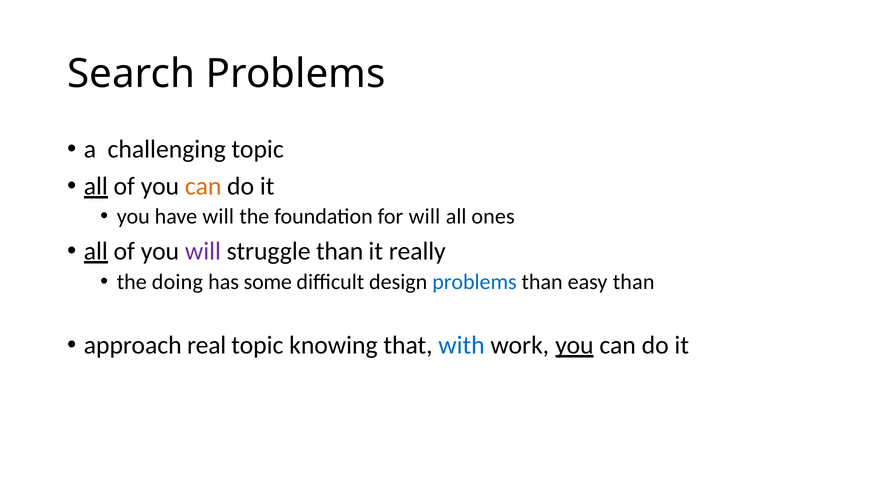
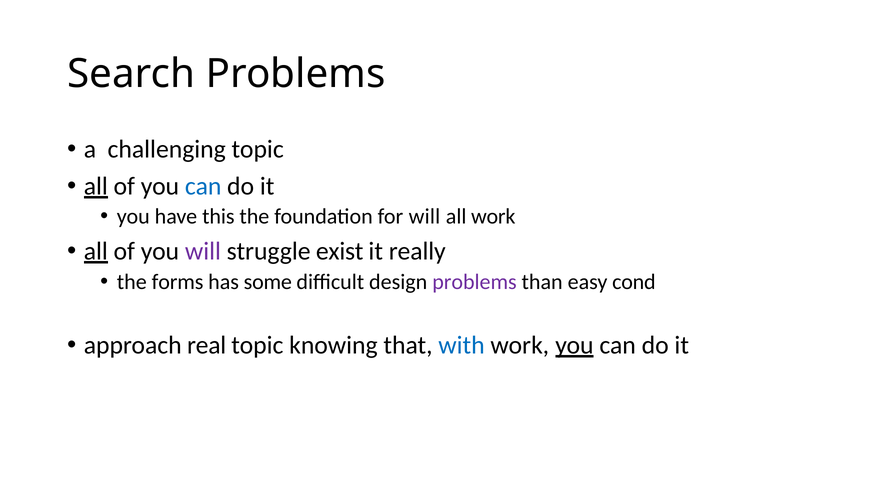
can colour: orange -> blue (203, 186)
have will: will -> this (218, 217)
all ones: ones -> work (493, 217)
struggle than: than -> exist (340, 251)
doing: doing -> forms (178, 282)
problems colour: blue -> purple (475, 282)
easy than: than -> cond (634, 282)
